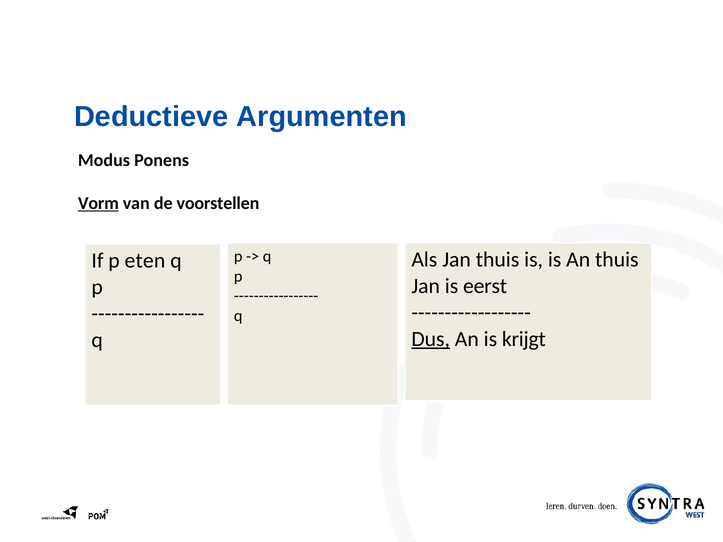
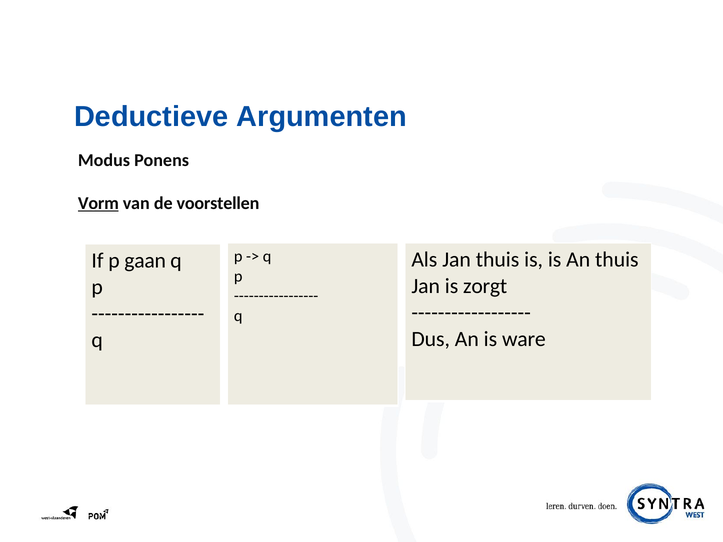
eten: eten -> gaan (145, 261)
eerst: eerst -> zorgt (485, 286)
Dus underline: present -> none (431, 339)
krijgt: krijgt -> ware (524, 339)
